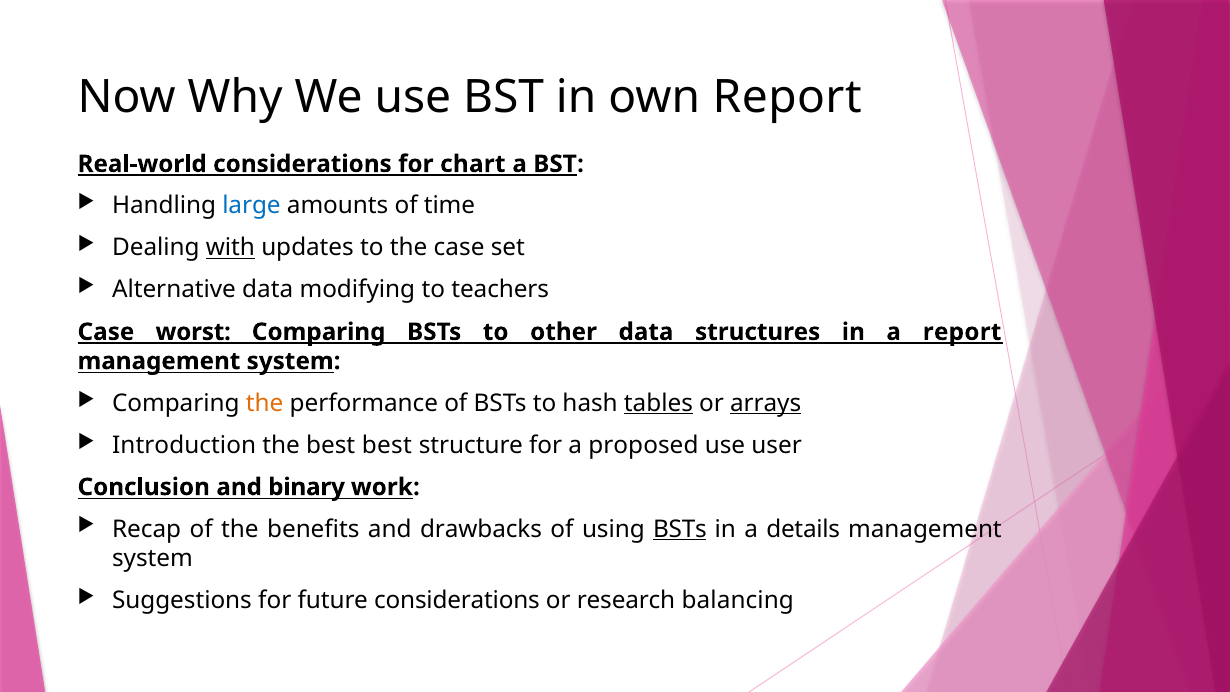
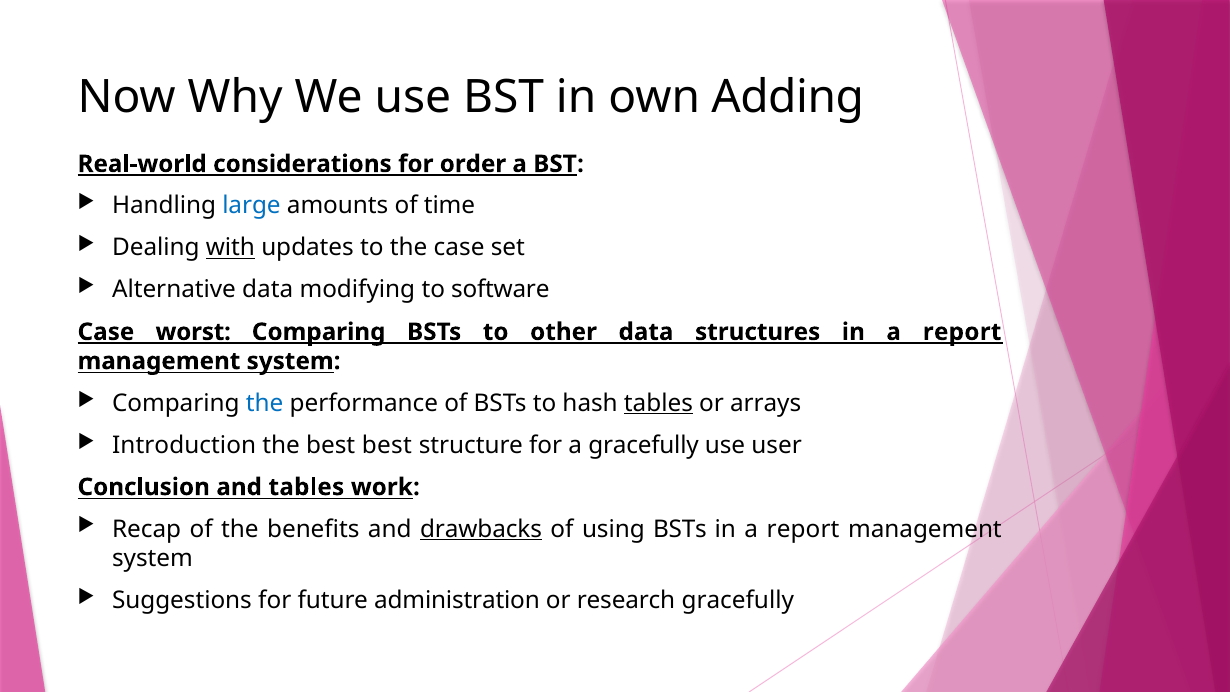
own Report: Report -> Adding (788, 97)
chart: chart -> order (473, 164)
teachers: teachers -> software (500, 290)
the colour: orange -> blue (265, 403)
arrays underline: present -> none (766, 403)
a proposed: proposed -> gracefully (644, 445)
and binary: binary -> tables (306, 487)
drawbacks underline: none -> present (481, 529)
BSTs underline: present -> none (680, 529)
details: details -> report (803, 529)
future considerations: considerations -> administration (457, 600)
research balancing: balancing -> gracefully (738, 600)
